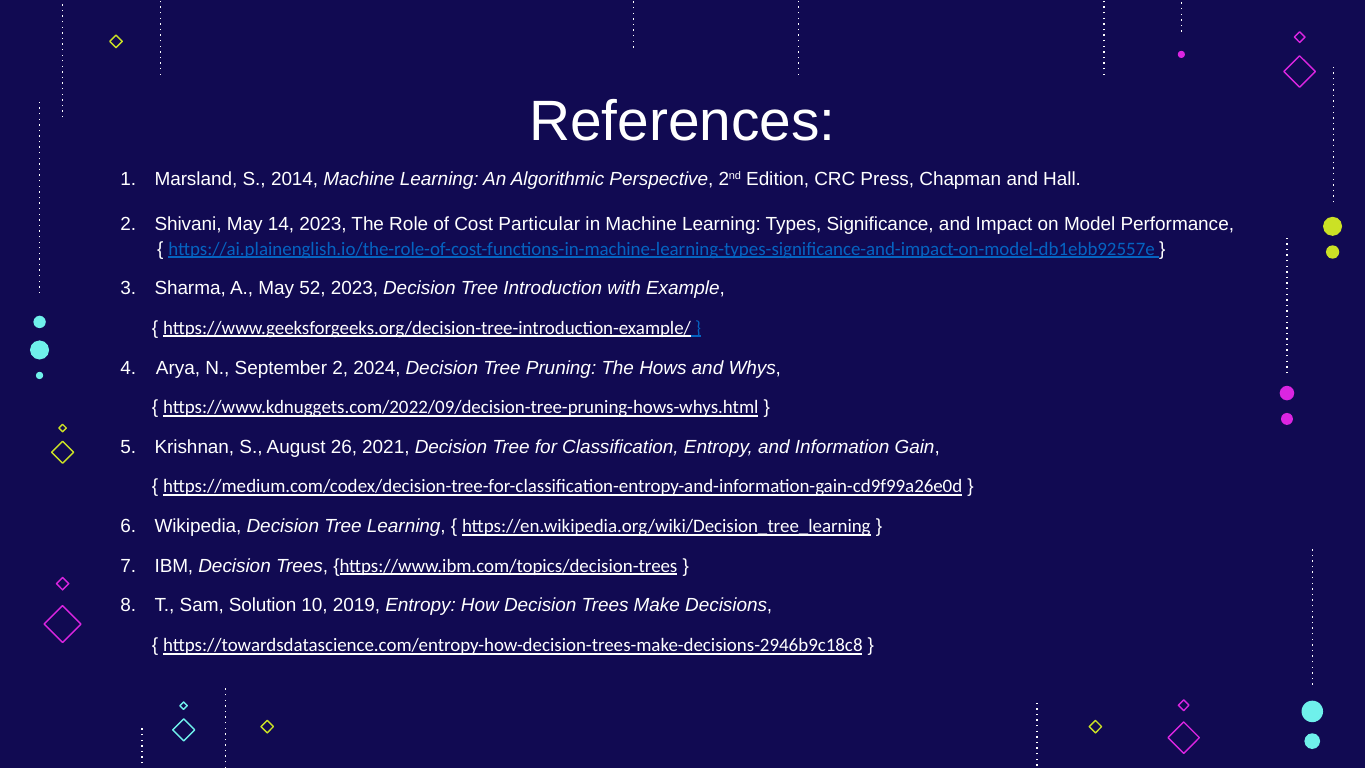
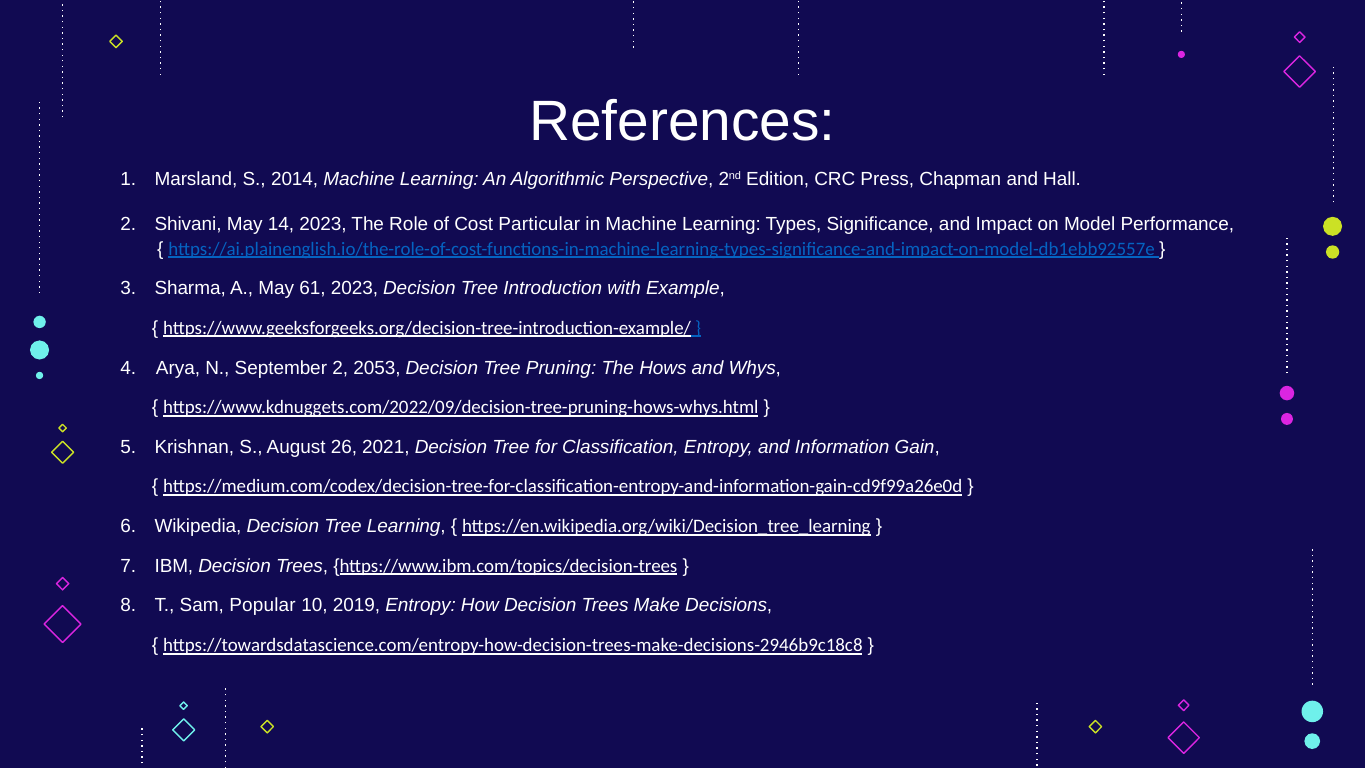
52: 52 -> 61 (312, 289)
2024: 2024 -> 2053 (377, 368)
Solution: Solution -> Popular (263, 606)
